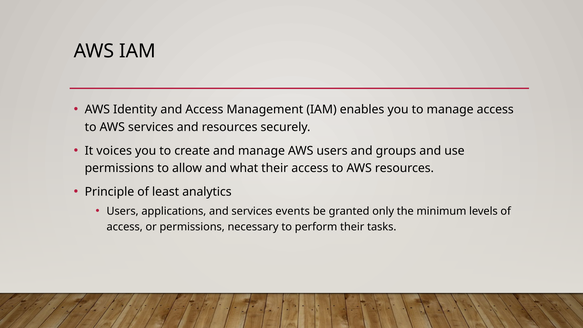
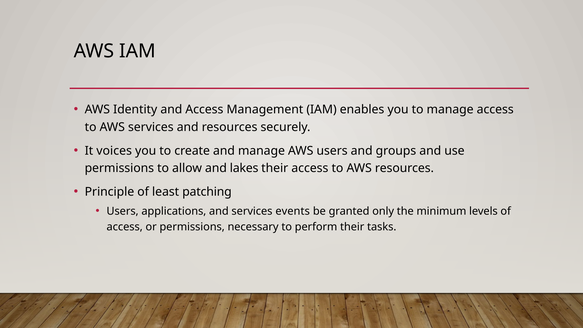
what: what -> lakes (244, 168)
analytics: analytics -> patching (207, 192)
